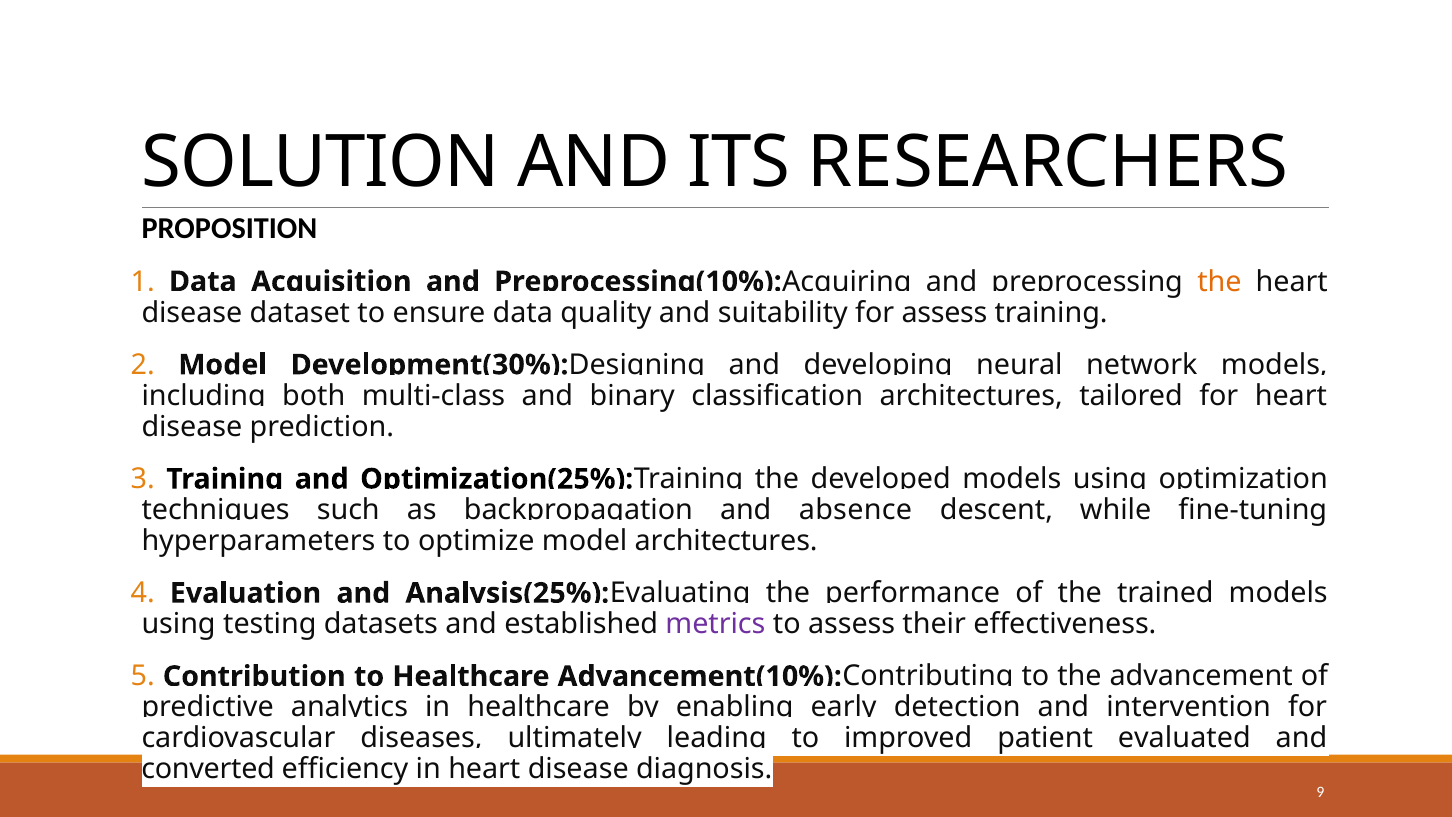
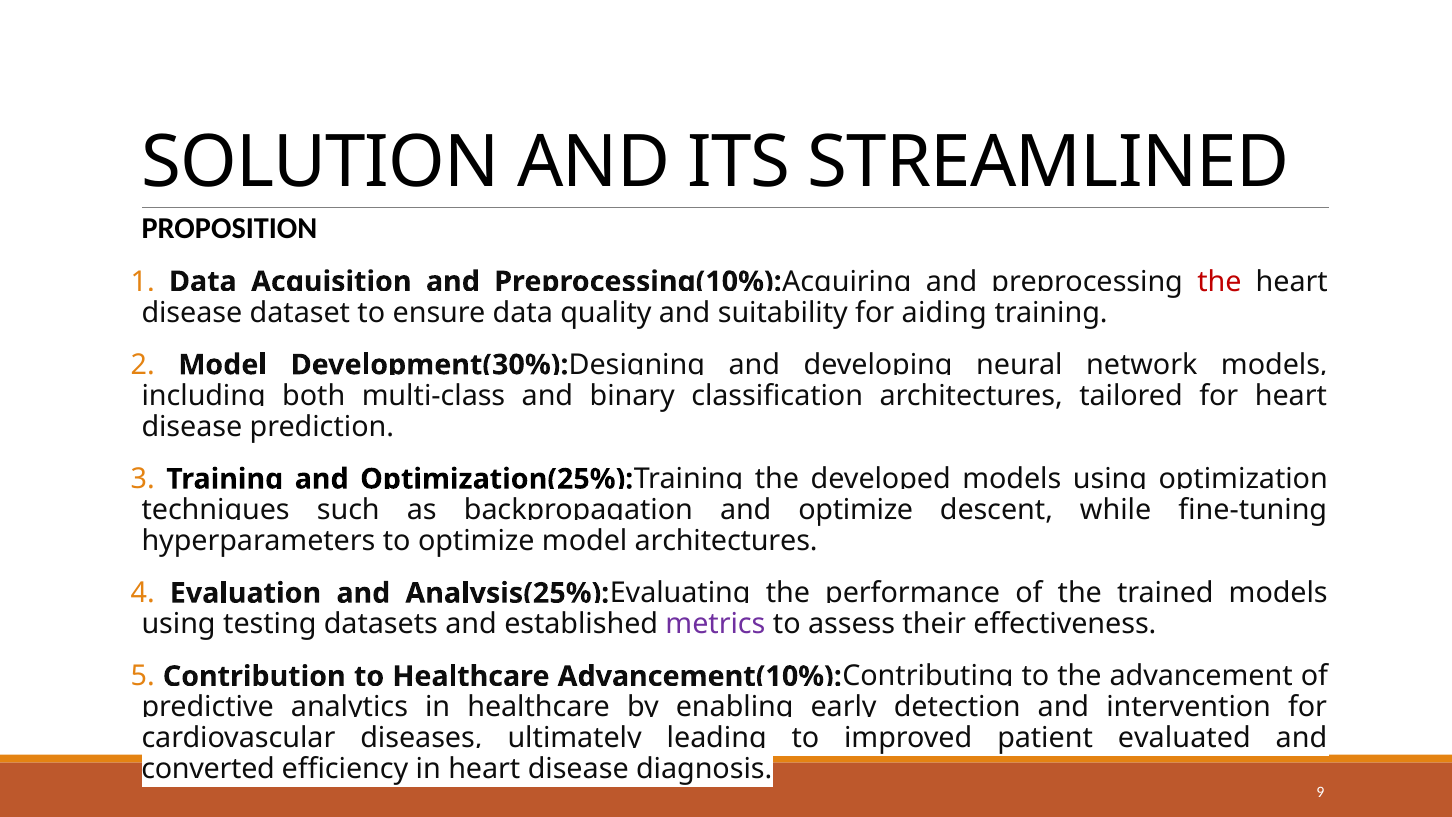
RESEARCHERS: RESEARCHERS -> STREAMLINED (1048, 163)
the colour: orange -> red (1219, 282)
for assess: assess -> aiding (944, 313)
absence: absence -> optimize (856, 510)
